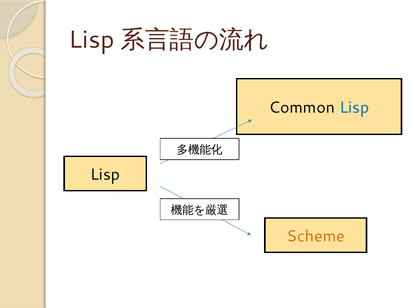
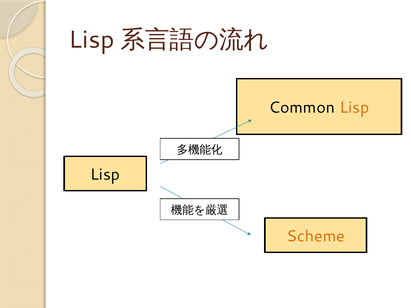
Lisp colour: blue -> orange (354, 108)
